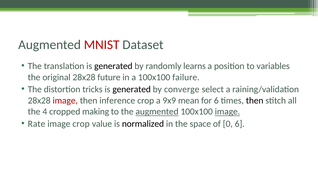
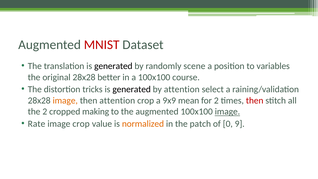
learns: learns -> scene (194, 66)
future: future -> better (109, 77)
failure: failure -> course (186, 77)
by converge: converge -> attention (182, 89)
image colour: red -> orange (65, 100)
then inference: inference -> attention (117, 100)
for 6: 6 -> 2 (216, 100)
then colour: black -> red (255, 100)
the 4: 4 -> 2 (45, 112)
augmented underline: present -> none (157, 112)
normalized colour: black -> orange (143, 124)
space: space -> patch (200, 124)
0 6: 6 -> 9 (240, 124)
